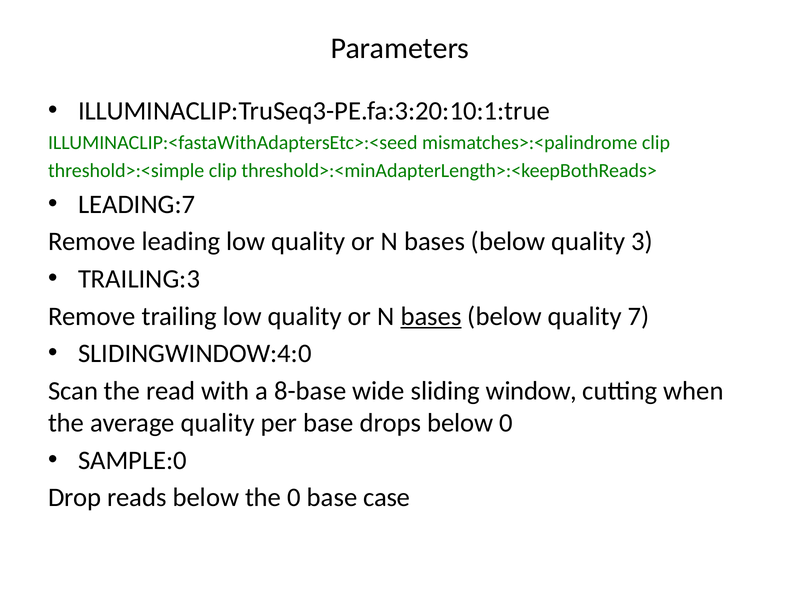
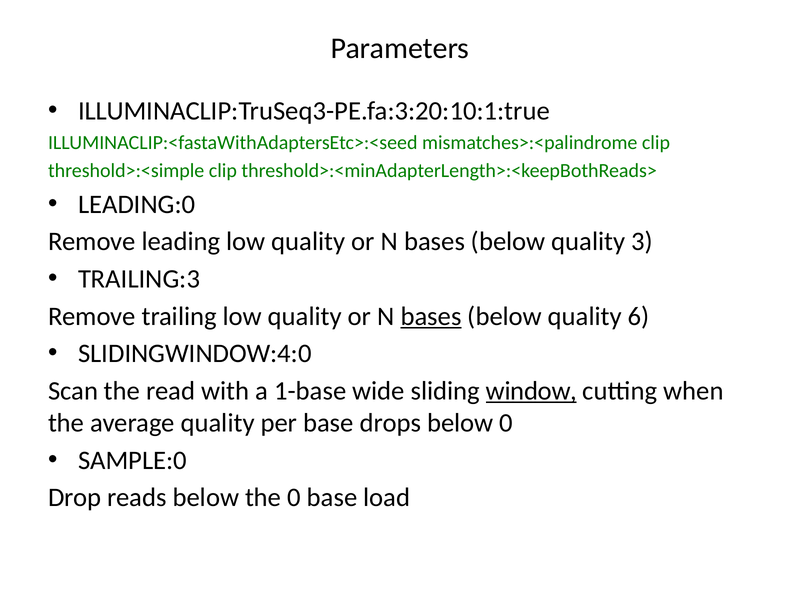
LEADING:7: LEADING:7 -> LEADING:0 (137, 204)
7: 7 -> 6 (639, 316)
8-base: 8-base -> 1-base (310, 391)
window underline: none -> present (531, 391)
case: case -> load (387, 498)
